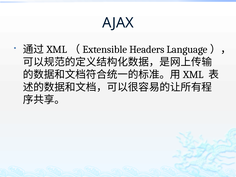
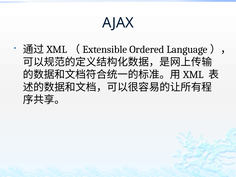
Headers: Headers -> Ordered (147, 49)
